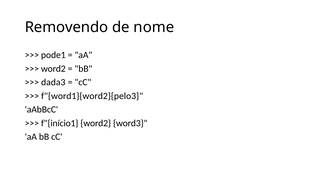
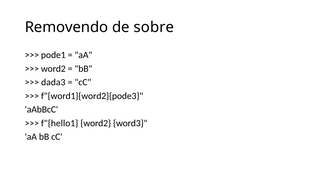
nome: nome -> sobre (154, 27)
f"{word1}{word2}{pelo3: f"{word1}{word2}{pelo3 -> f"{word1}{word2}{pode3 (92, 96)
f"{início1: f"{início1 -> f"{hello1 (60, 123)
